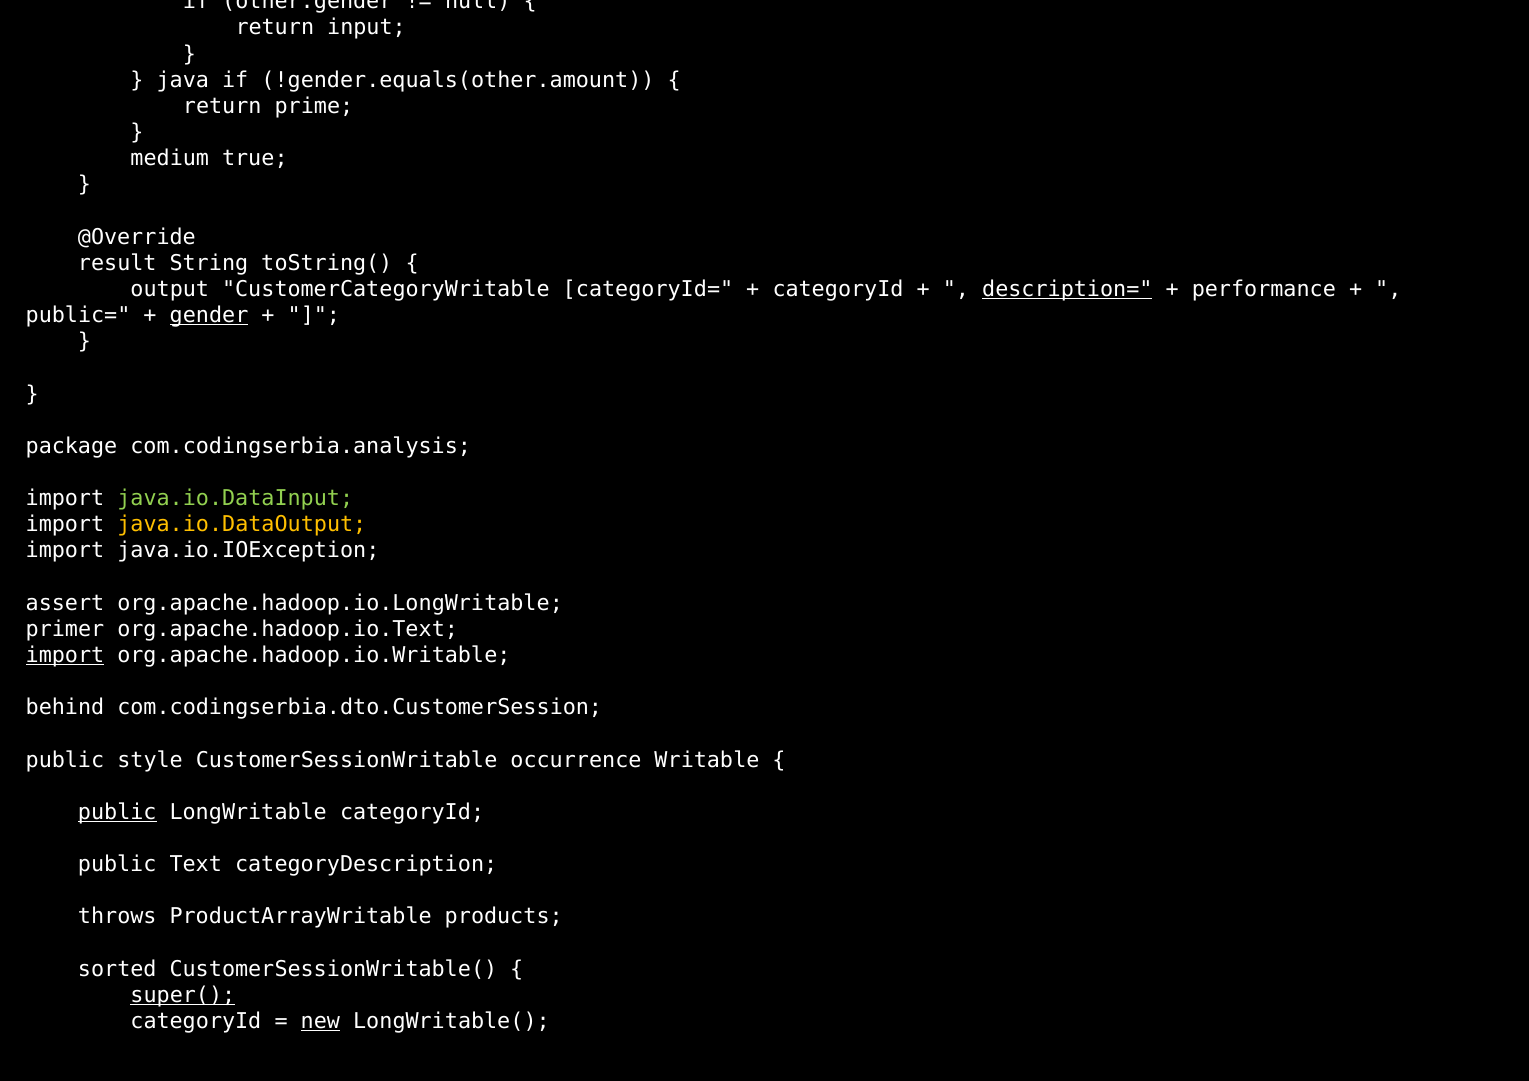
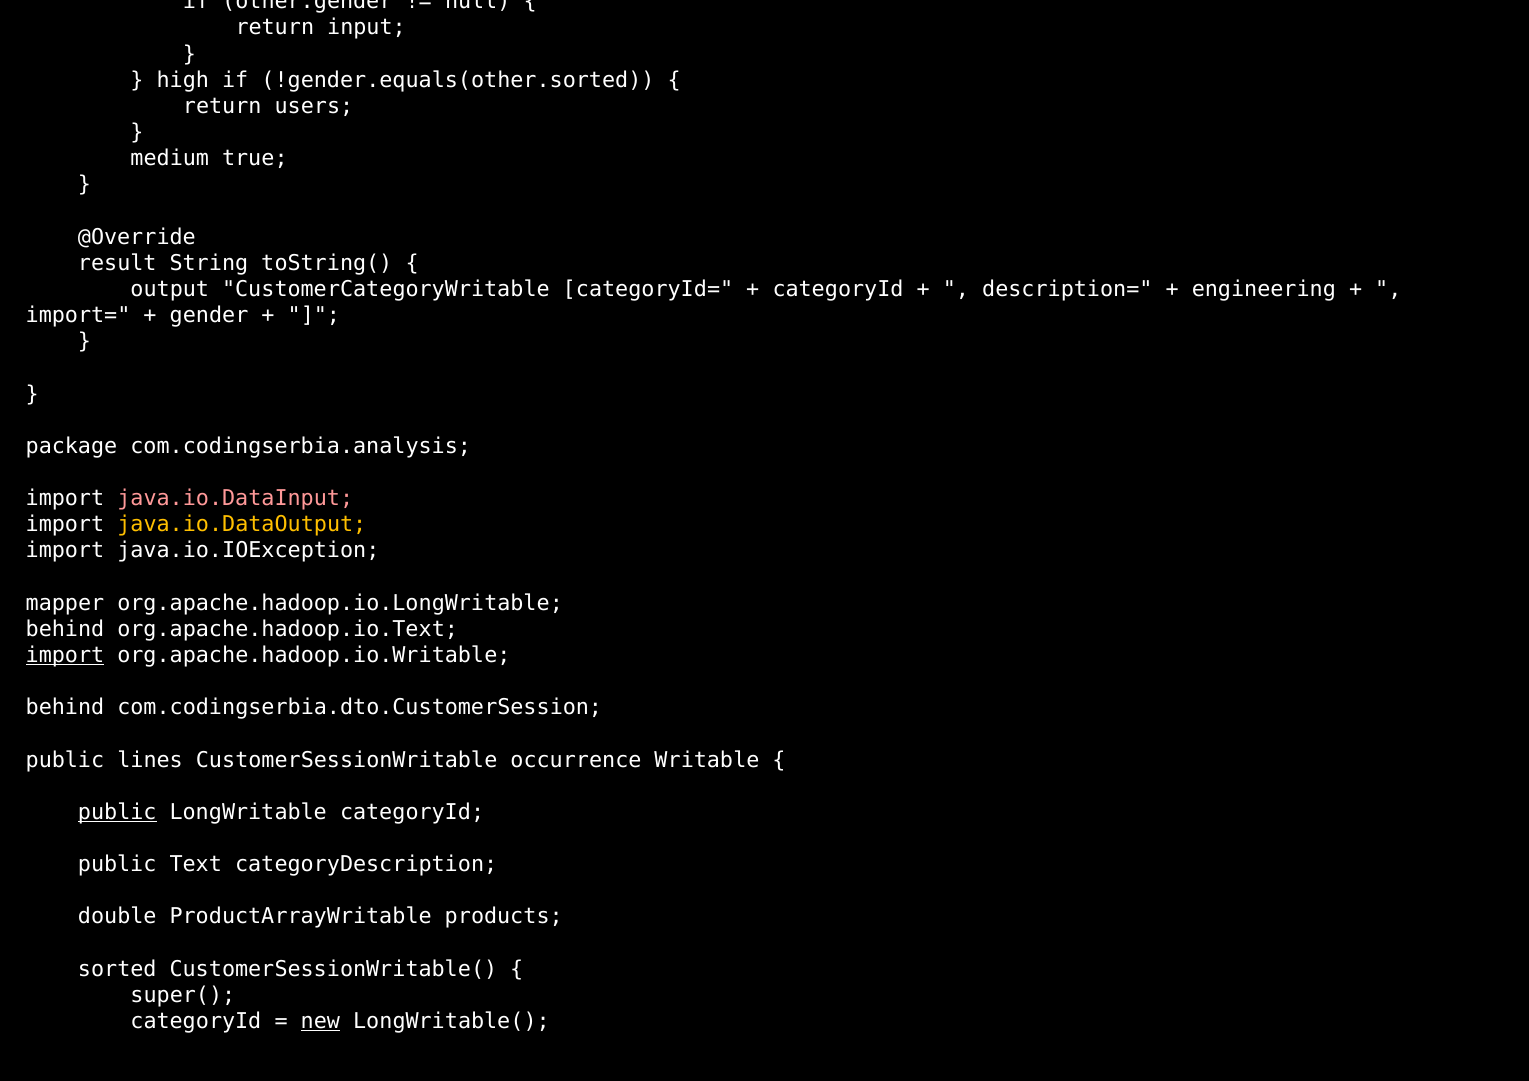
java: java -> high (183, 80)
!gender.equals(other.amount: !gender.equals(other.amount -> !gender.equals(other.sorted (458, 80)
prime: prime -> users (314, 106)
description= underline: present -> none (1067, 289)
performance: performance -> engineering (1264, 289)
public=: public= -> import= (78, 315)
gender underline: present -> none (209, 315)
java.io.DataInput colour: light green -> pink (235, 499)
assert: assert -> mapper (65, 603)
primer: primer -> behind (65, 629)
style: style -> lines (150, 760)
throws: throws -> double (117, 917)
super( underline: present -> none (183, 995)
